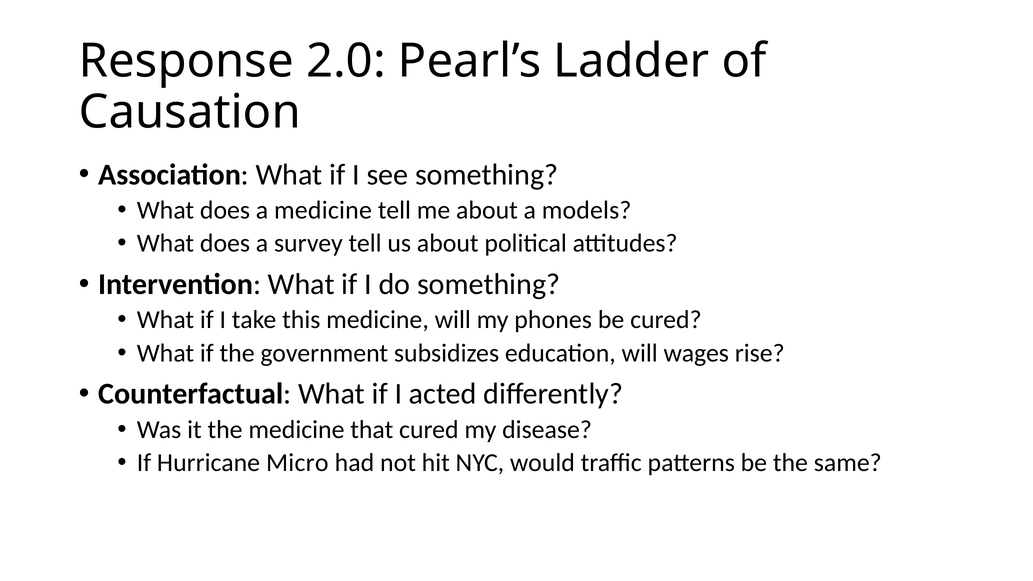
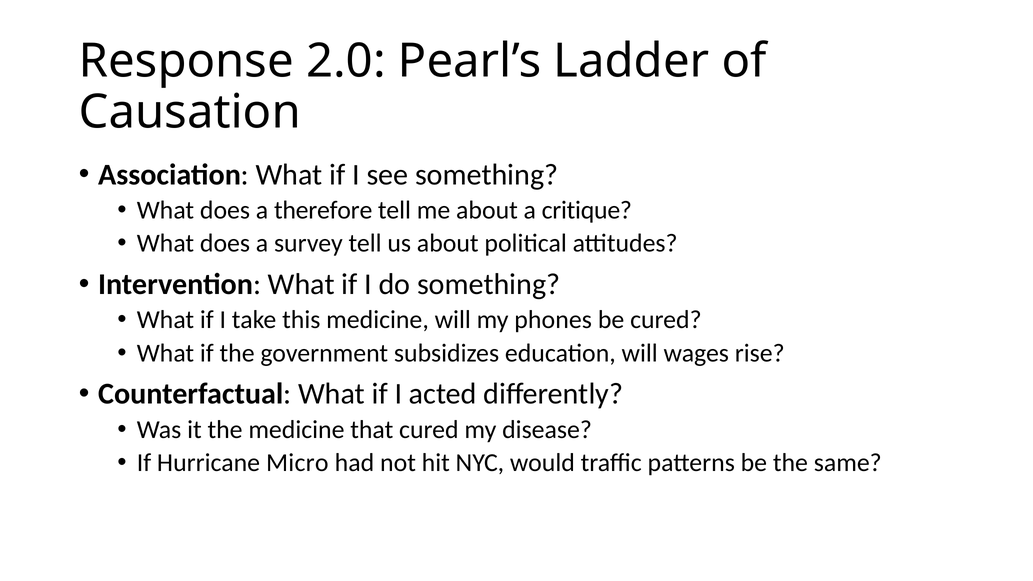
a medicine: medicine -> therefore (323, 210)
models: models -> critique (587, 210)
